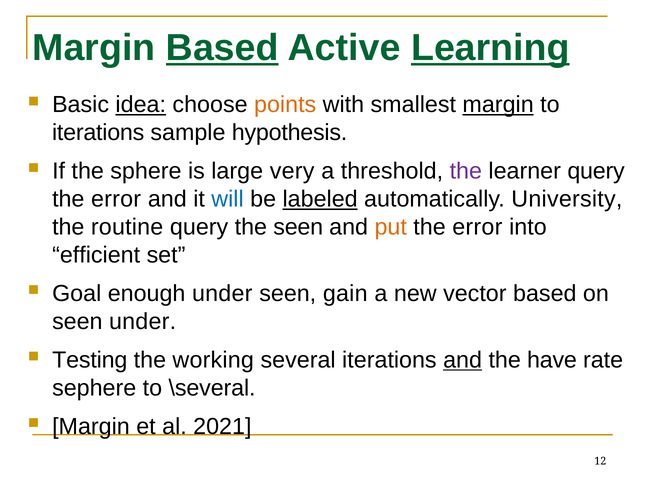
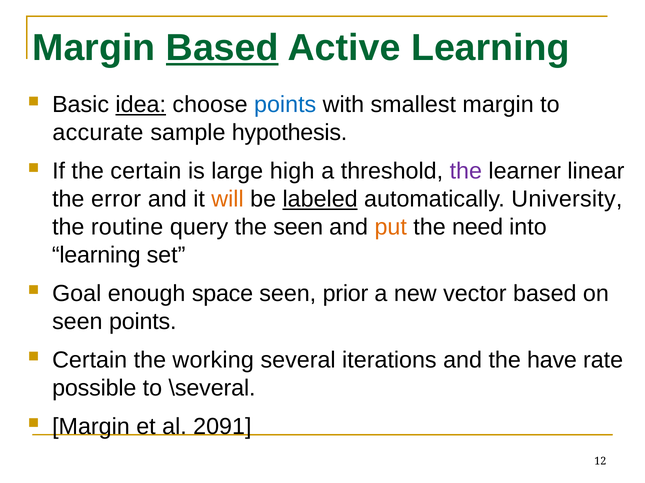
Learning underline: present -> none (490, 48)
points colour: orange -> blue (285, 105)
margin underline: present -> none (498, 105)
iterations: iterations -> accurate (98, 133)
the sphere: sphere -> certain (146, 171)
very: very -> high (292, 171)
learner query: query -> linear (596, 171)
will colour: blue -> orange (228, 199)
error: error -> need (478, 227)
efficient: efficient -> learning (96, 255)
enough under: under -> space (222, 294)
gain: gain -> prior (345, 294)
seen under: under -> points (143, 322)
Testing: Testing -> Certain (90, 361)
and underline: present -> none (463, 361)
sephere: sephere -> possible (94, 389)
2021: 2021 -> 2091 (222, 427)
